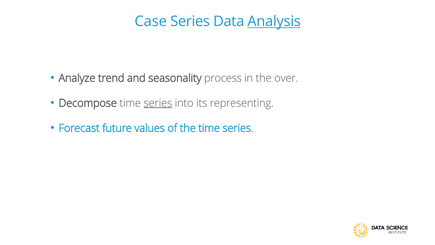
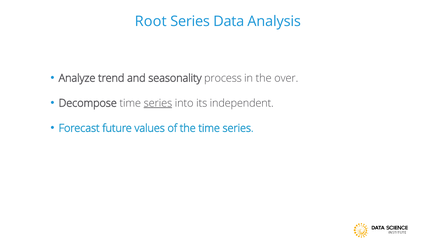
Case: Case -> Root (151, 21)
Analysis underline: present -> none (274, 21)
representing: representing -> independent (242, 103)
